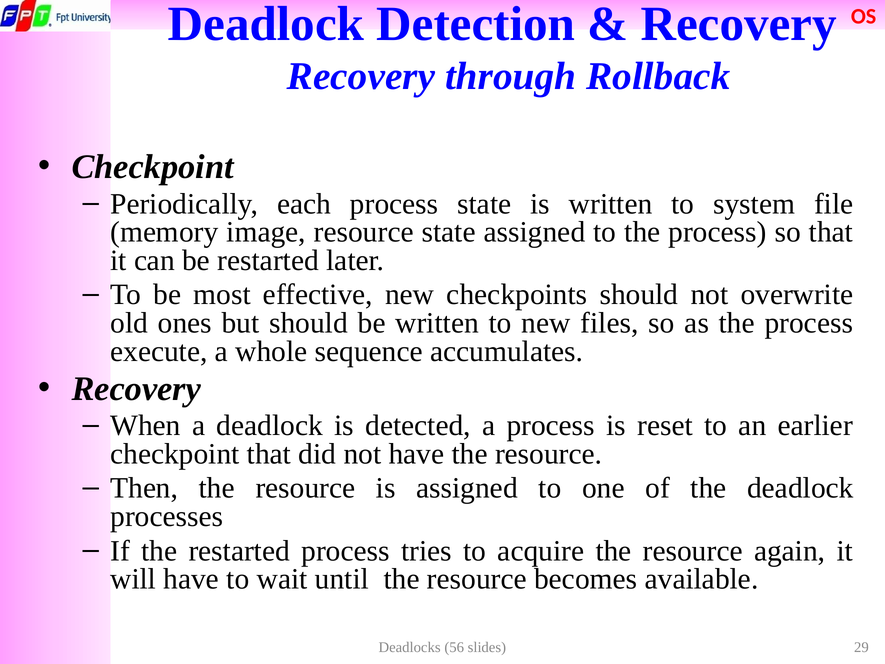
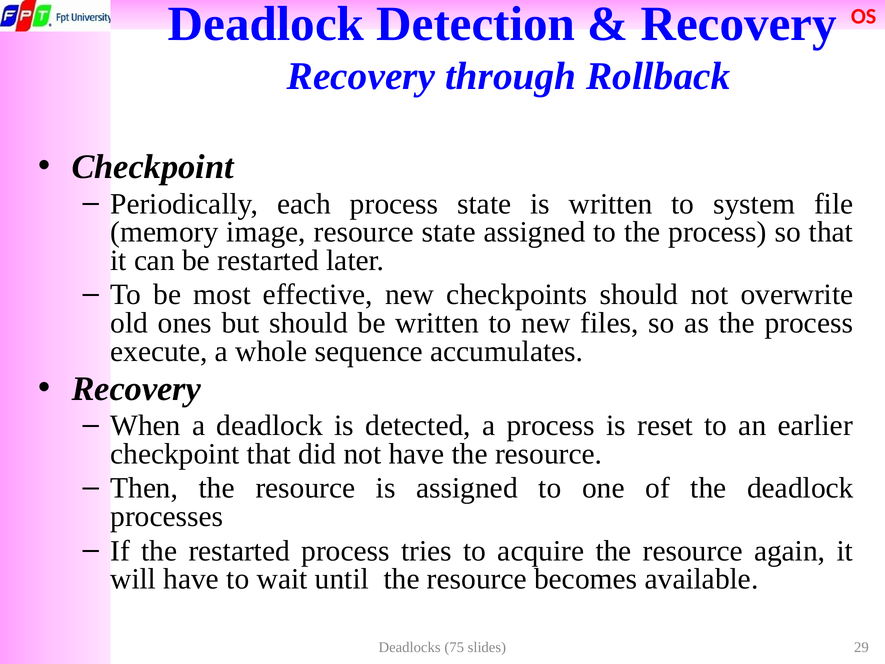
56: 56 -> 75 (454, 647)
